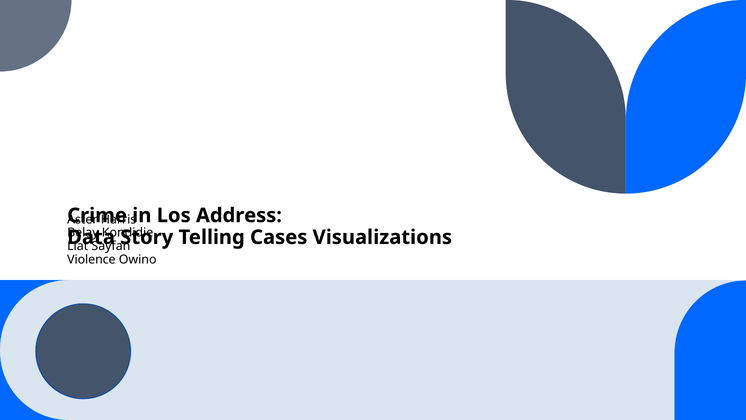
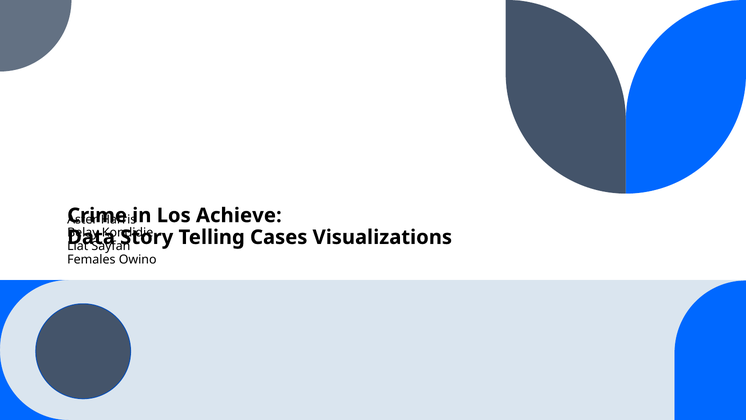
Address: Address -> Achieve (239, 215)
Violence: Violence -> Females (91, 259)
